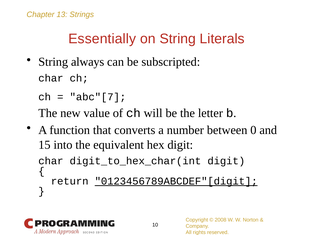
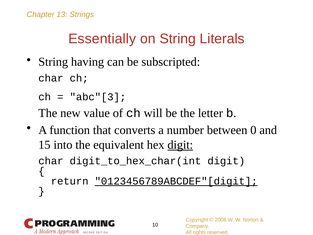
always: always -> having (88, 62)
abc"[7: abc"[7 -> abc"[3 (98, 97)
digit underline: none -> present (180, 145)
